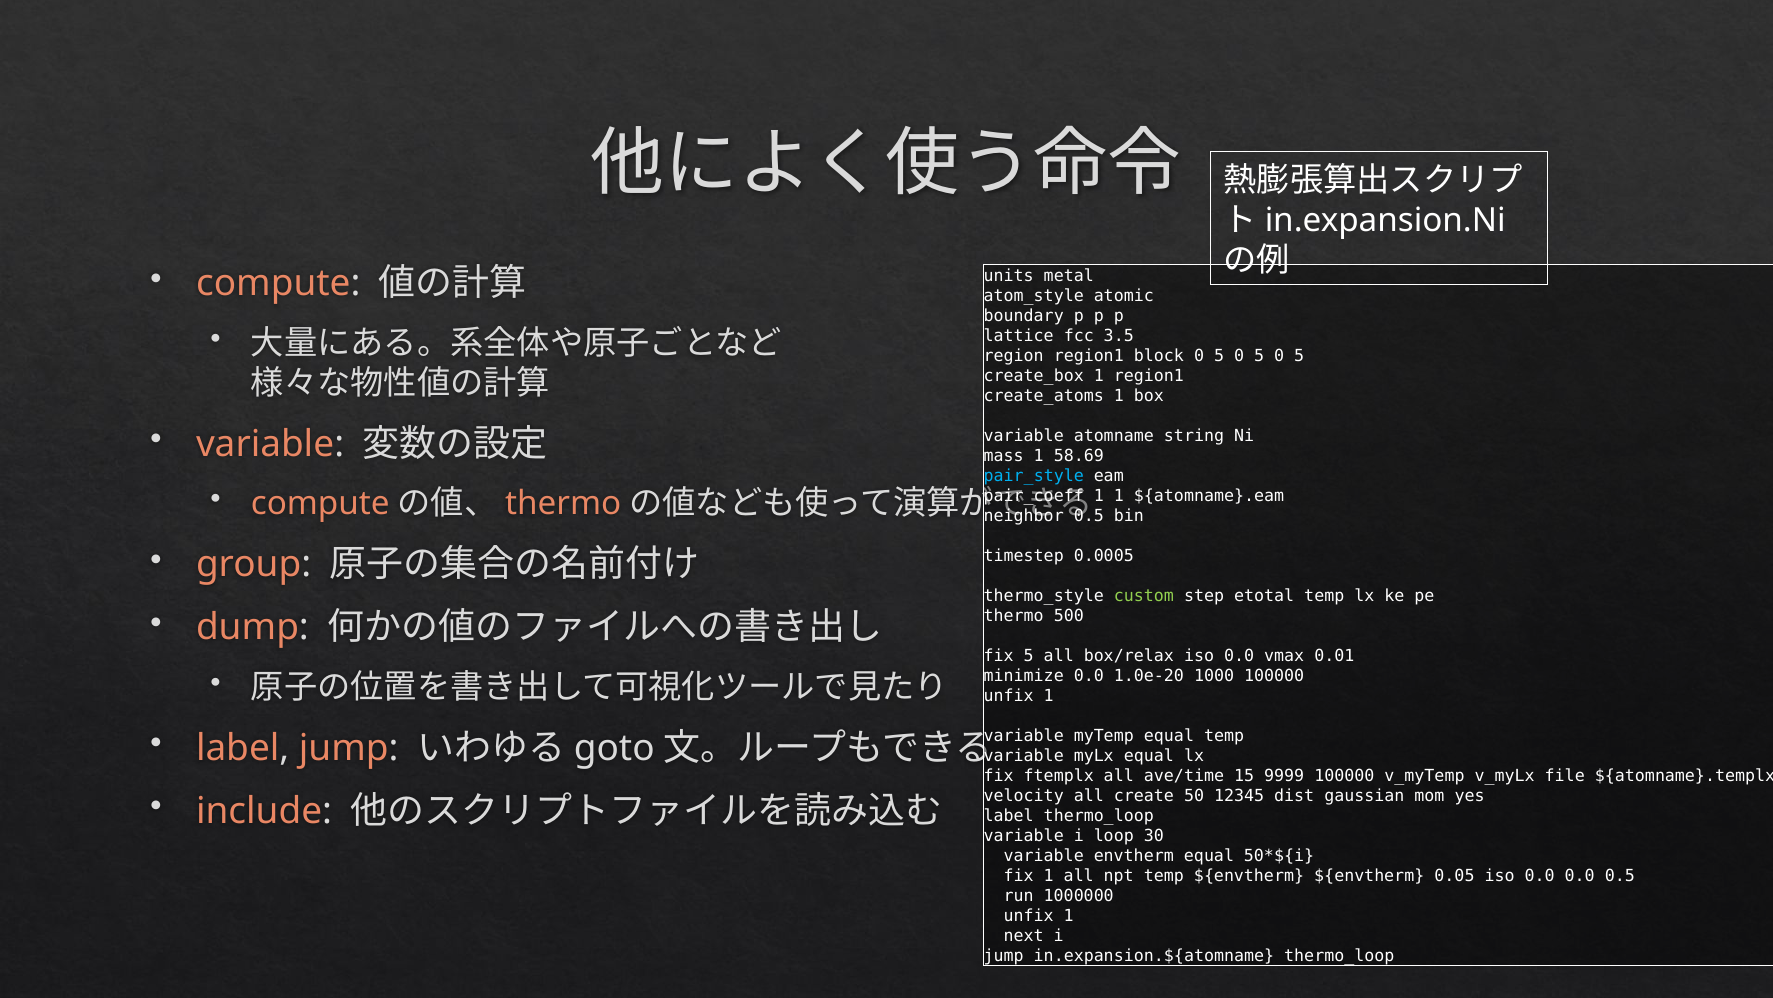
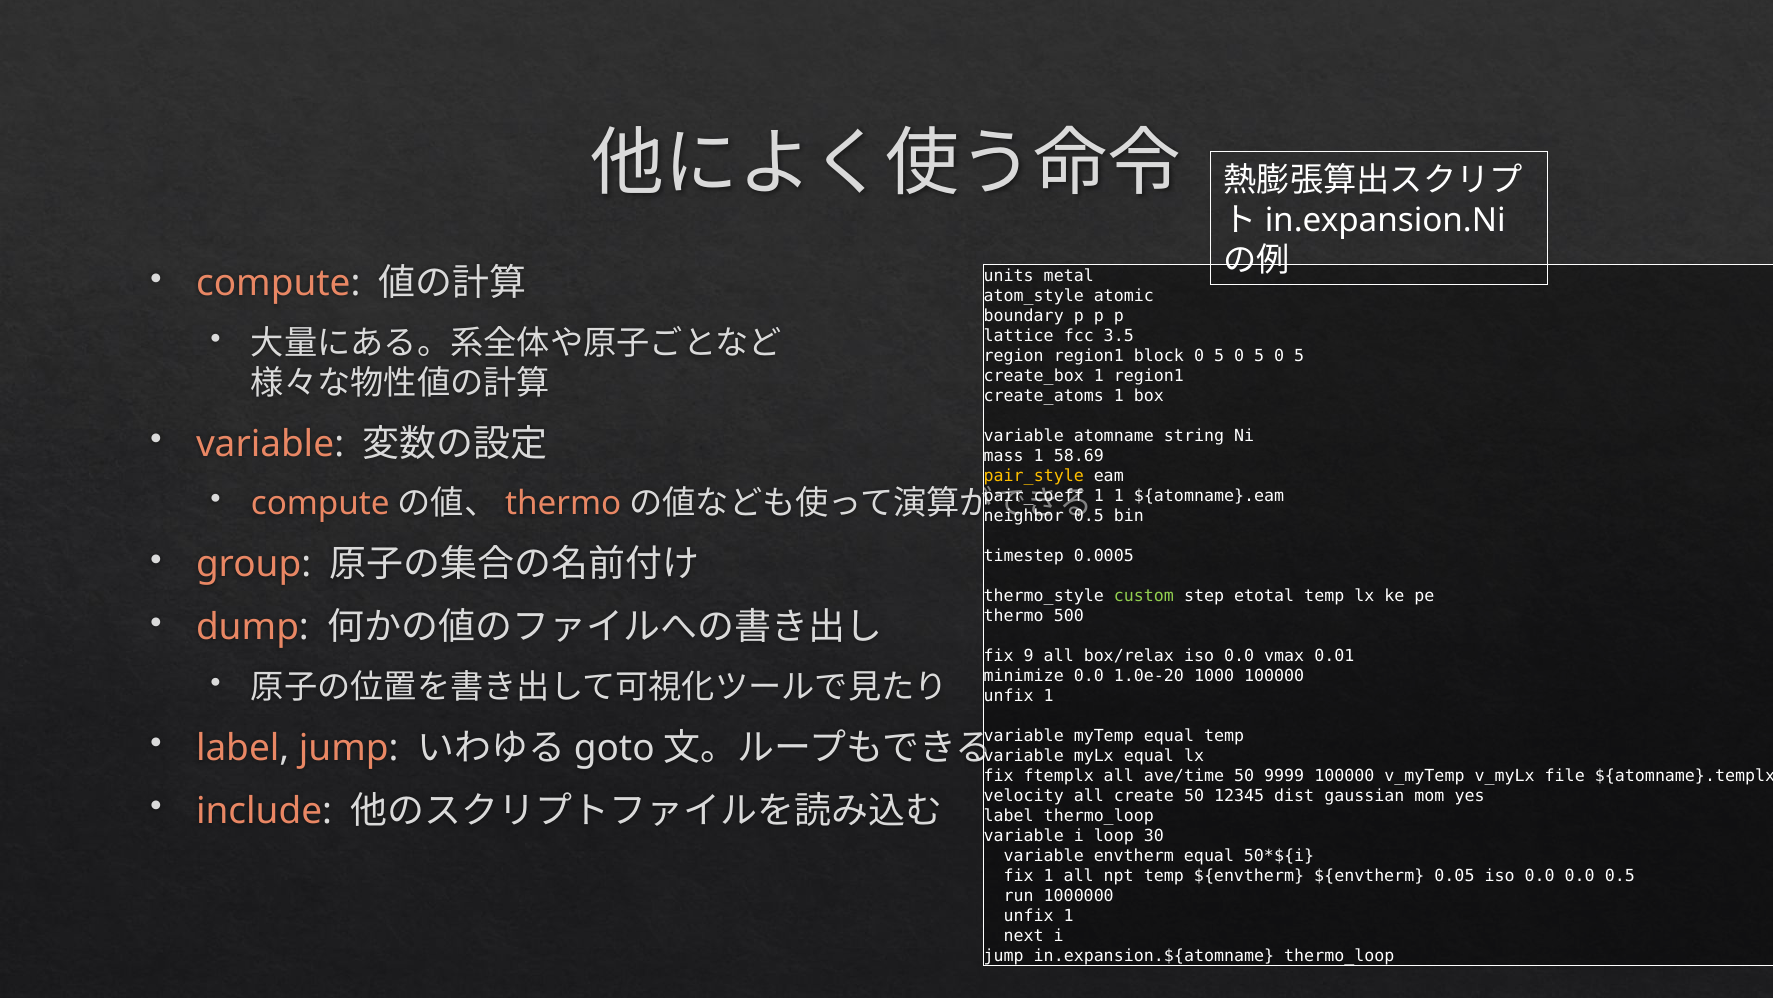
pair_style colour: light blue -> yellow (1034, 476)
fix 5: 5 -> 9 (1029, 656)
ave/time 15: 15 -> 50 (1244, 776)
